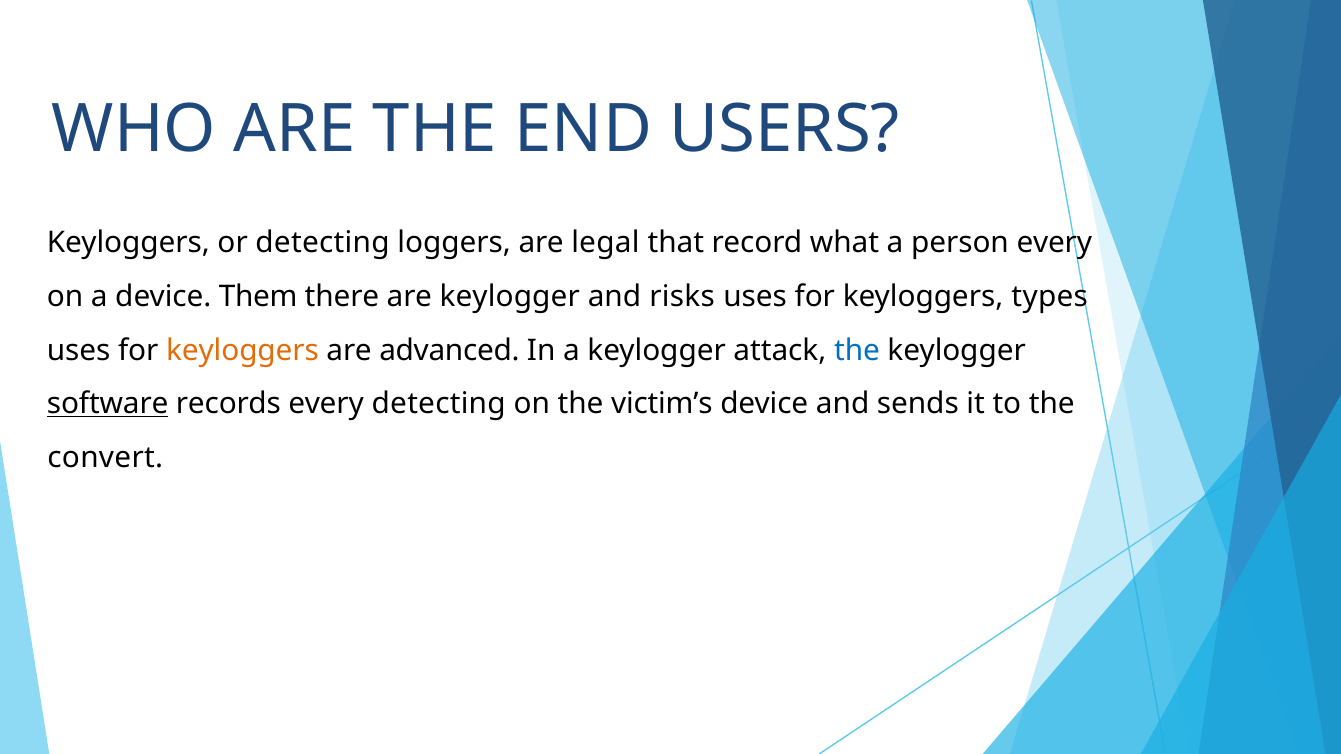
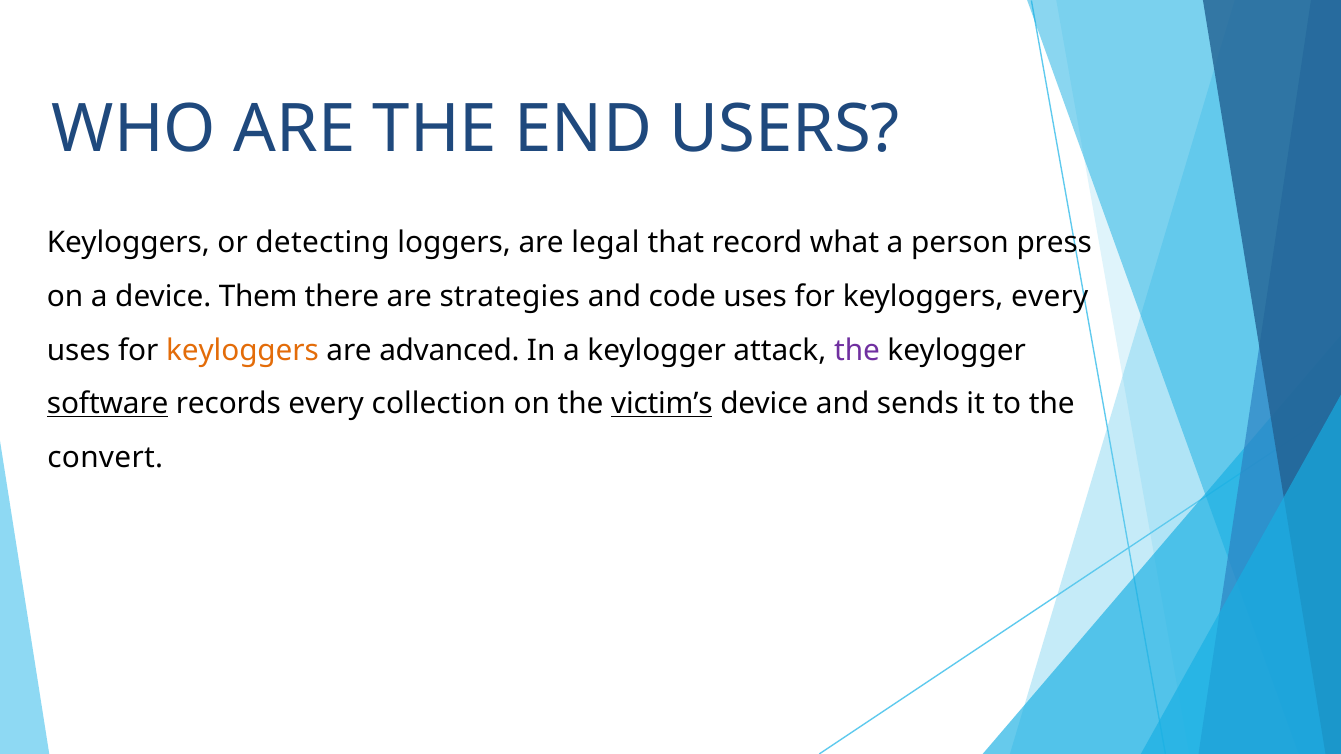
person every: every -> press (1054, 243)
are keylogger: keylogger -> strategies (510, 297)
risks: risks -> code (682, 297)
keyloggers types: types -> every (1050, 297)
the colour: blue -> purple (857, 350)
every detecting: detecting -> collection (439, 404)
victim’s underline: none -> present (662, 404)
